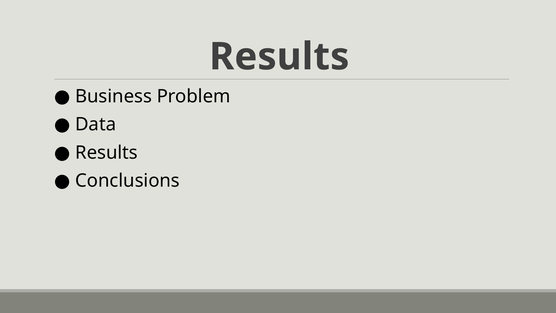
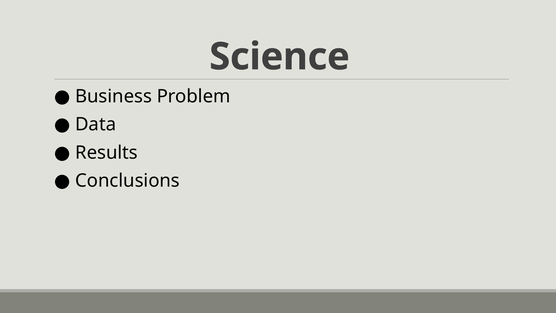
Results: Results -> Science (280, 57)
